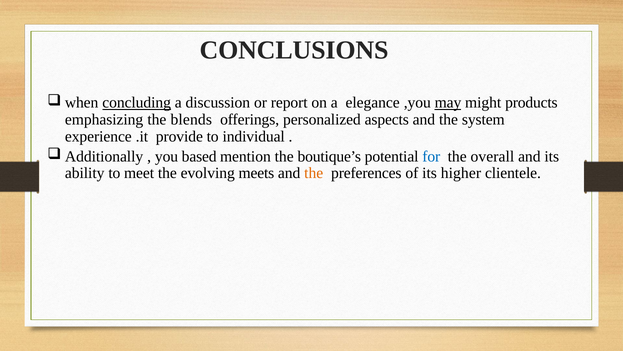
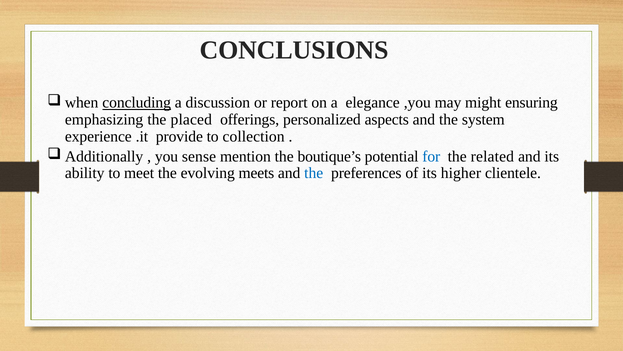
may underline: present -> none (448, 103)
products: products -> ensuring (531, 103)
blends: blends -> placed (191, 119)
individual: individual -> collection (254, 136)
based: based -> sense (199, 156)
overall: overall -> related (492, 156)
the colour: orange -> blue (314, 173)
